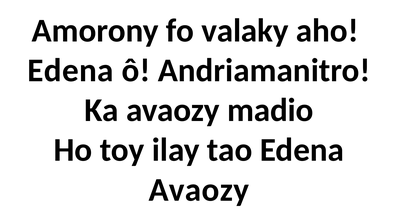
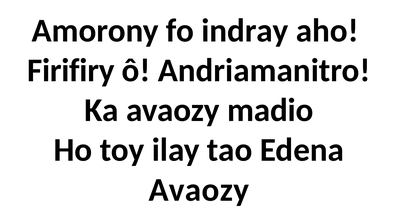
valaky: valaky -> indray (245, 31)
Edena: Edena -> Firifiry (71, 70)
